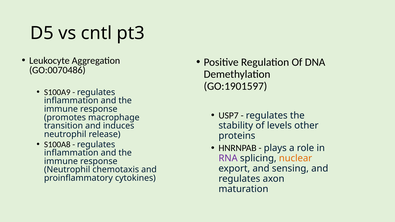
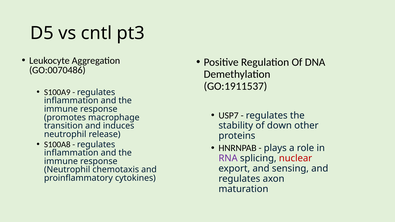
GO:1901597: GO:1901597 -> GO:1911537 (235, 86)
levels: levels -> down (279, 126)
nuclear colour: orange -> red (296, 158)
